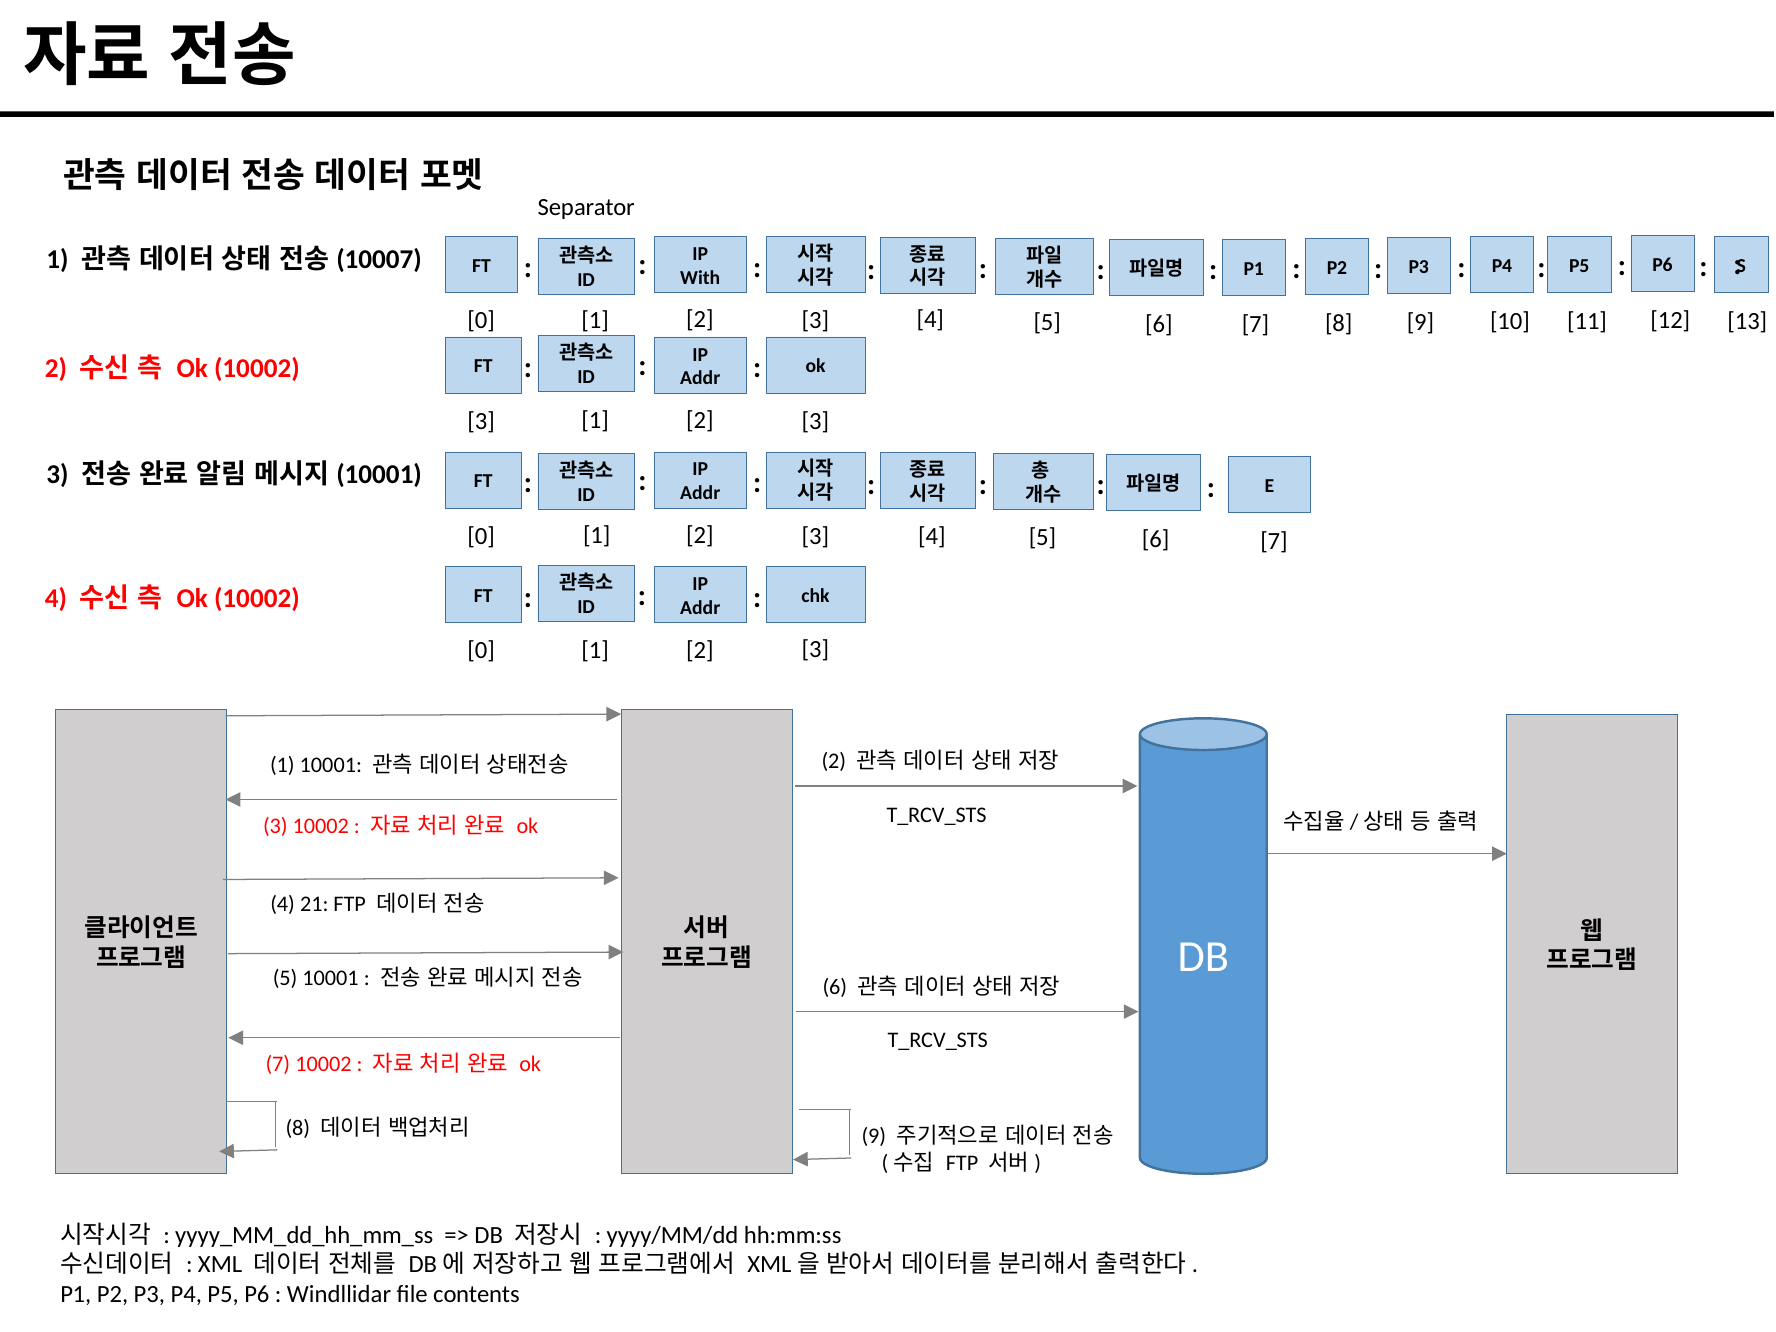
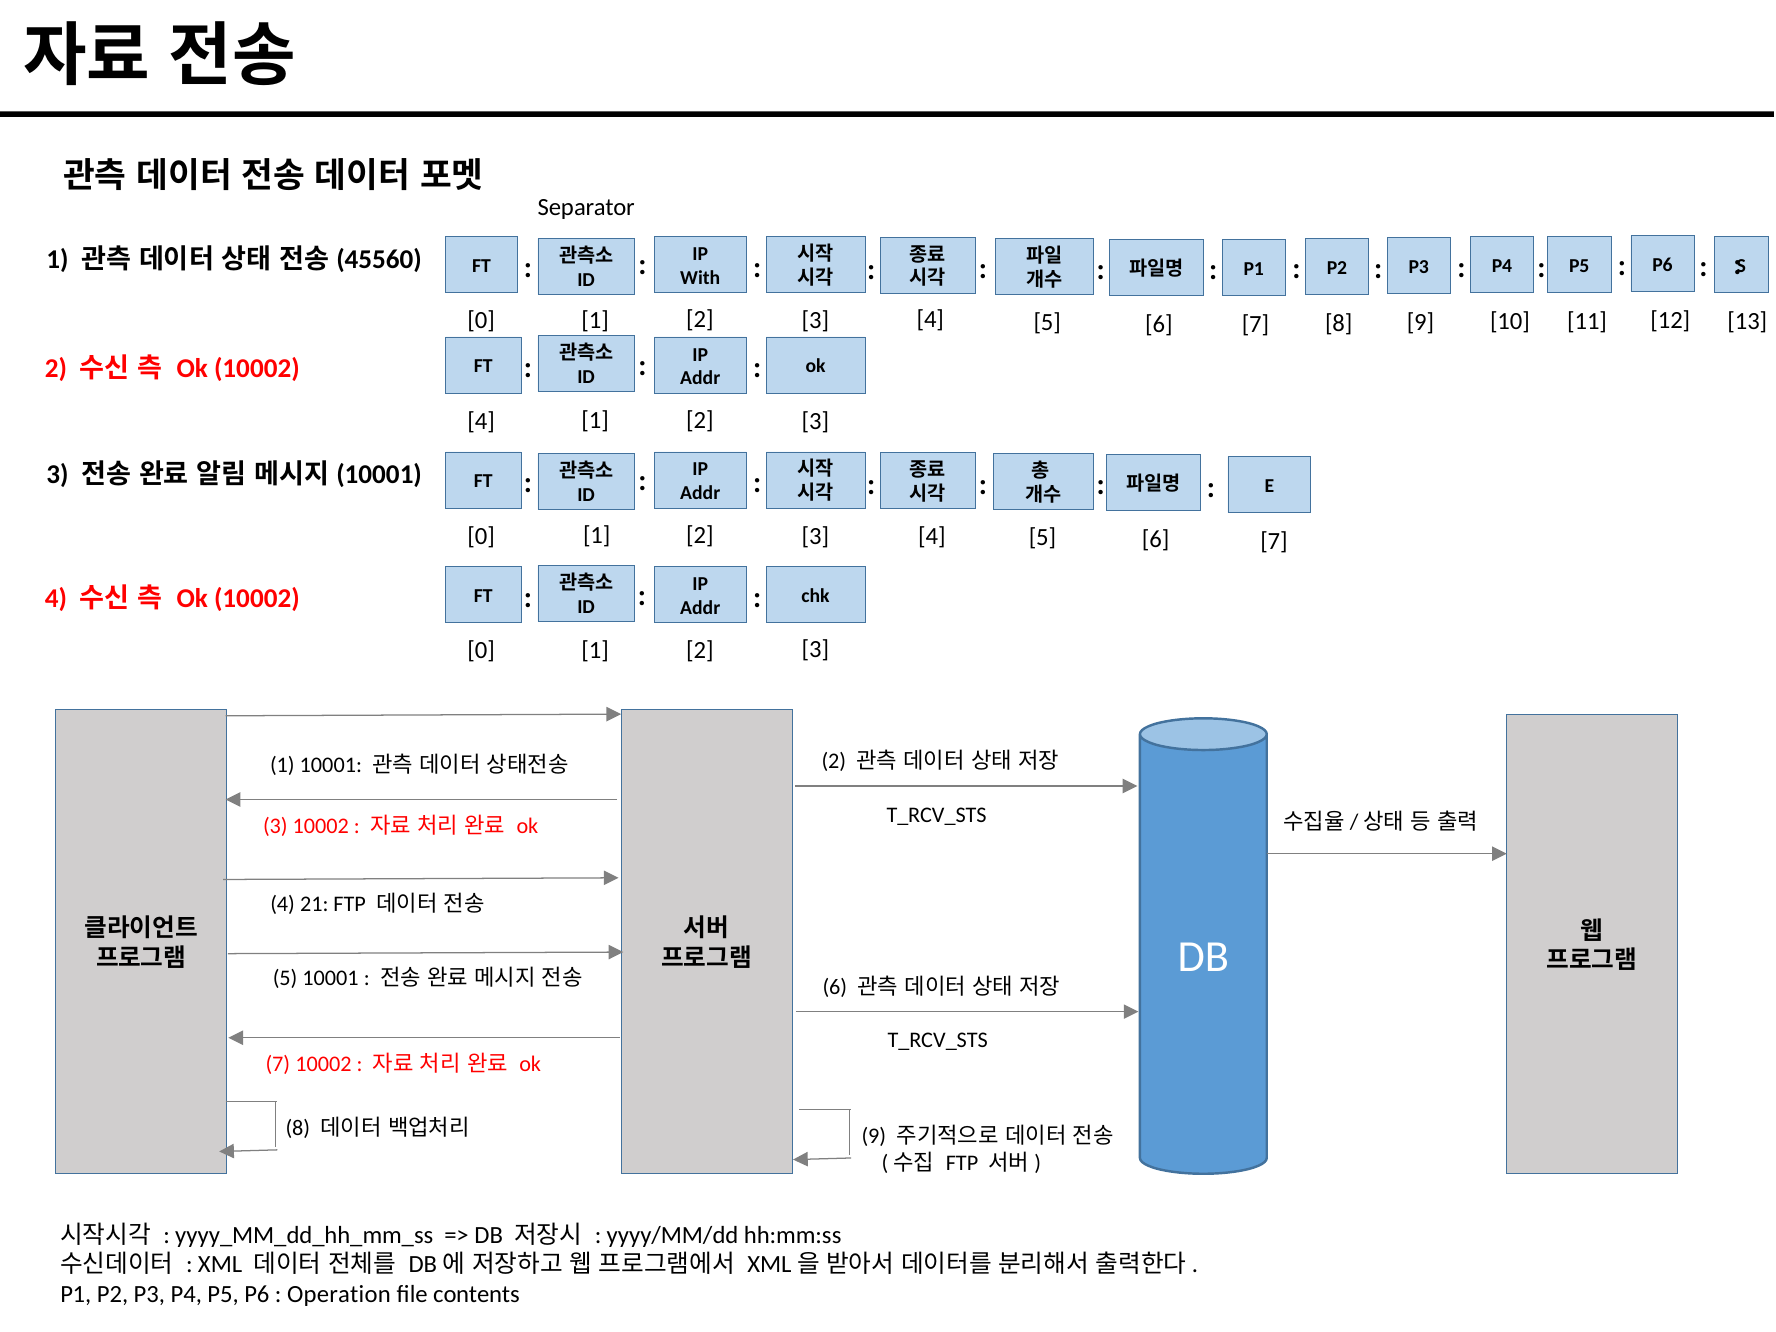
10007: 10007 -> 45560 (379, 260)
3: 3 -> 4 (481, 421)
Windllidar: Windllidar -> Operation (339, 1294)
